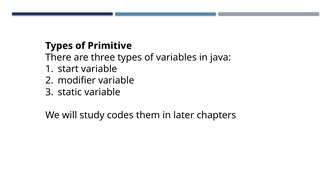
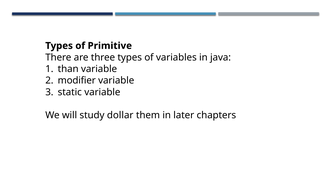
start: start -> than (68, 69)
codes: codes -> dollar (120, 115)
